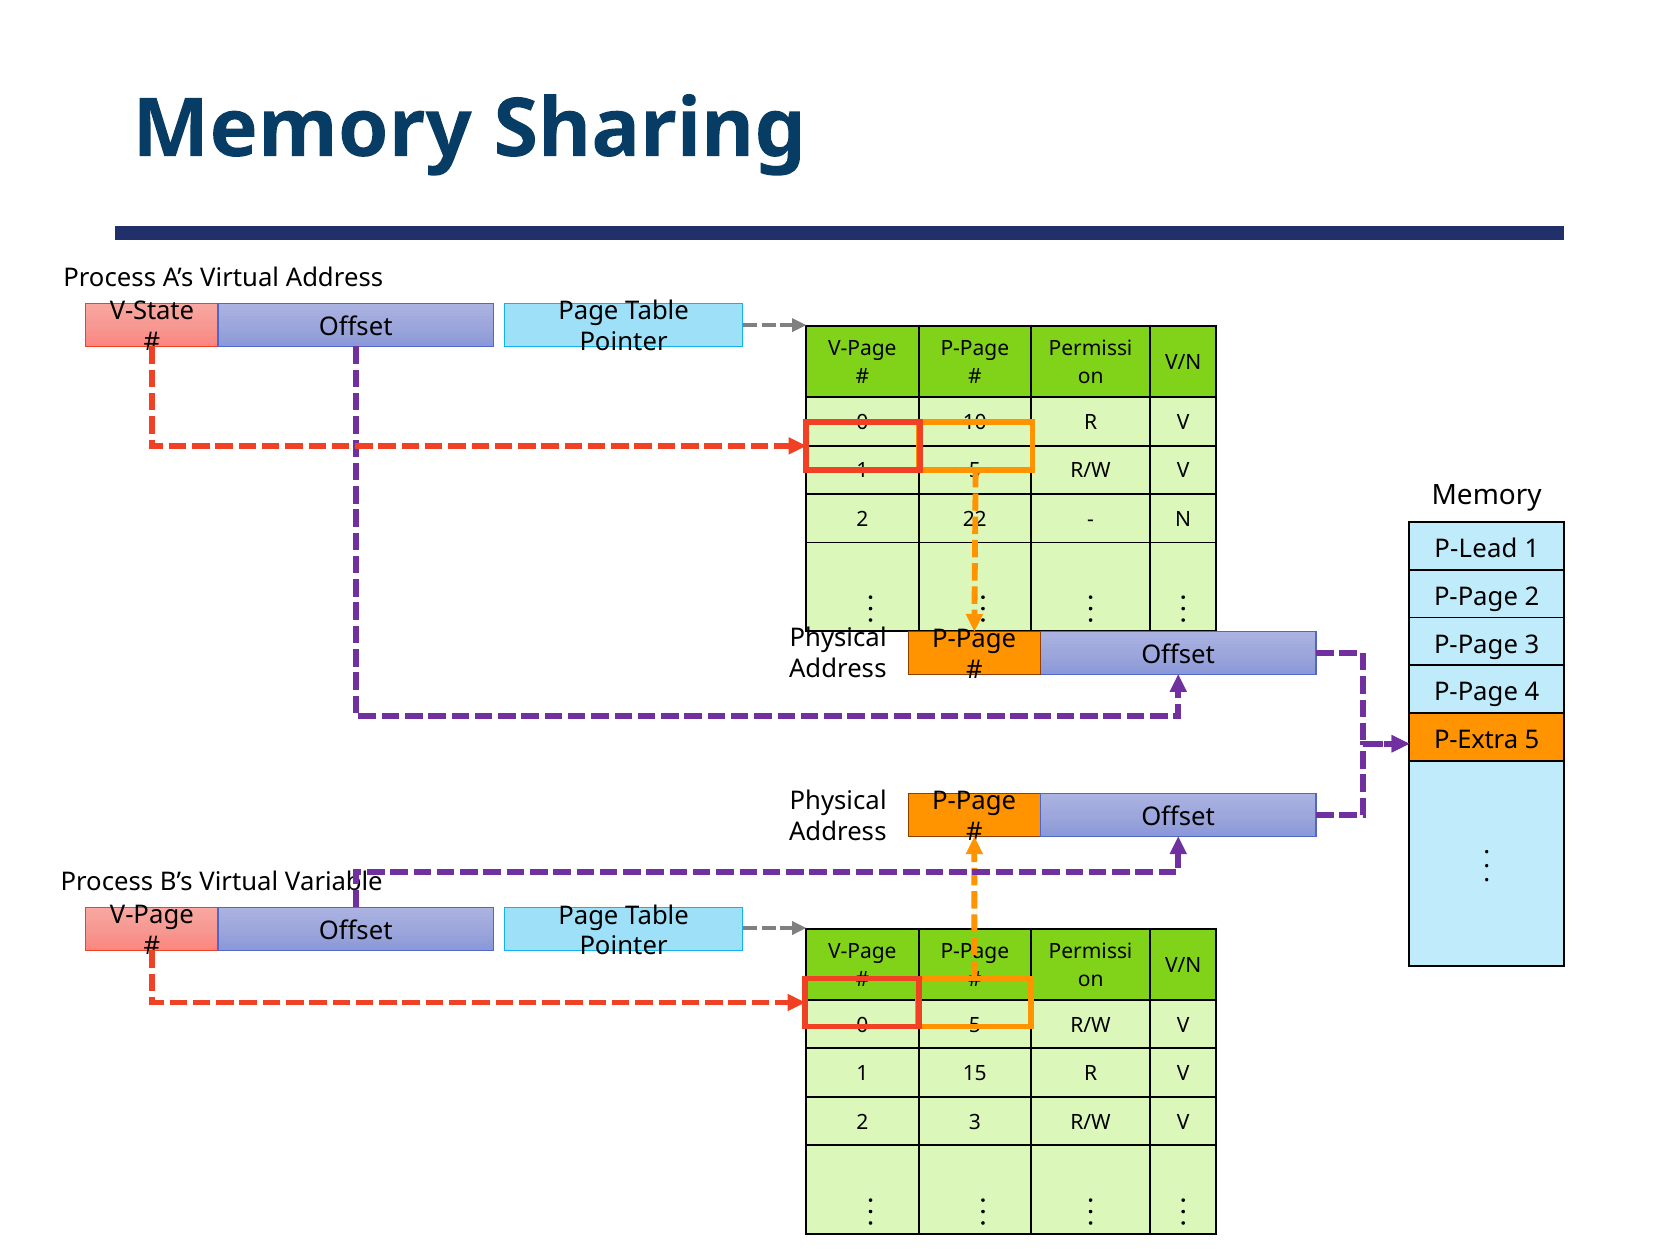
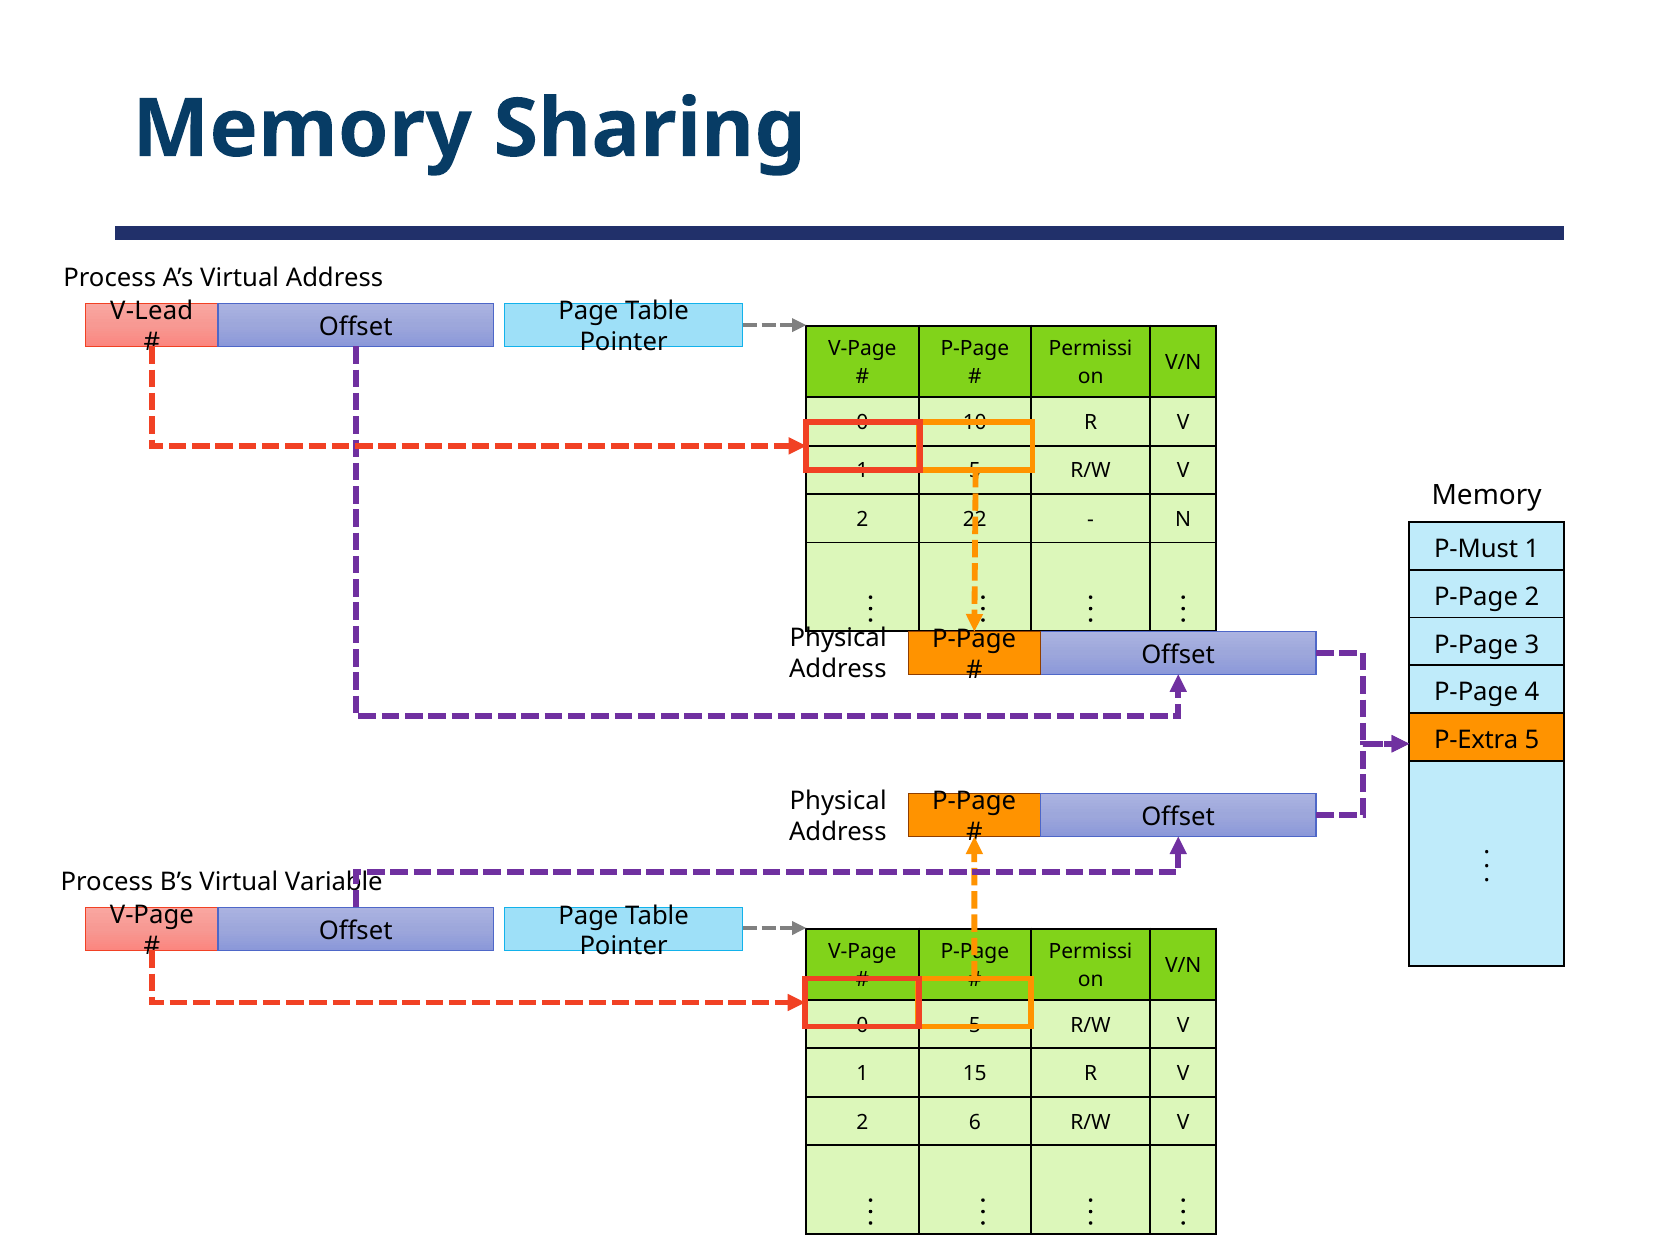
V-State: V-State -> V-Lead (152, 311)
P-Lead: P-Lead -> P-Must (1476, 549)
2 3: 3 -> 6 (975, 1122)
